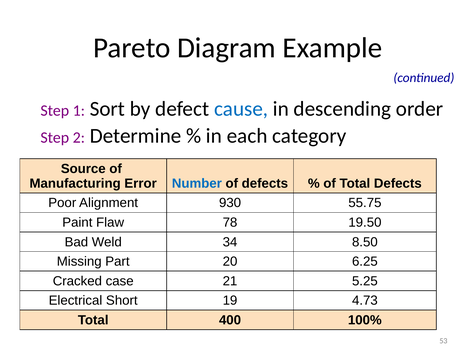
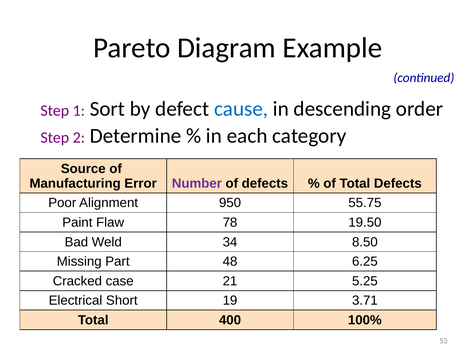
Number colour: blue -> purple (197, 183)
930: 930 -> 950 (230, 203)
20: 20 -> 48 (230, 262)
4.73: 4.73 -> 3.71 (365, 301)
